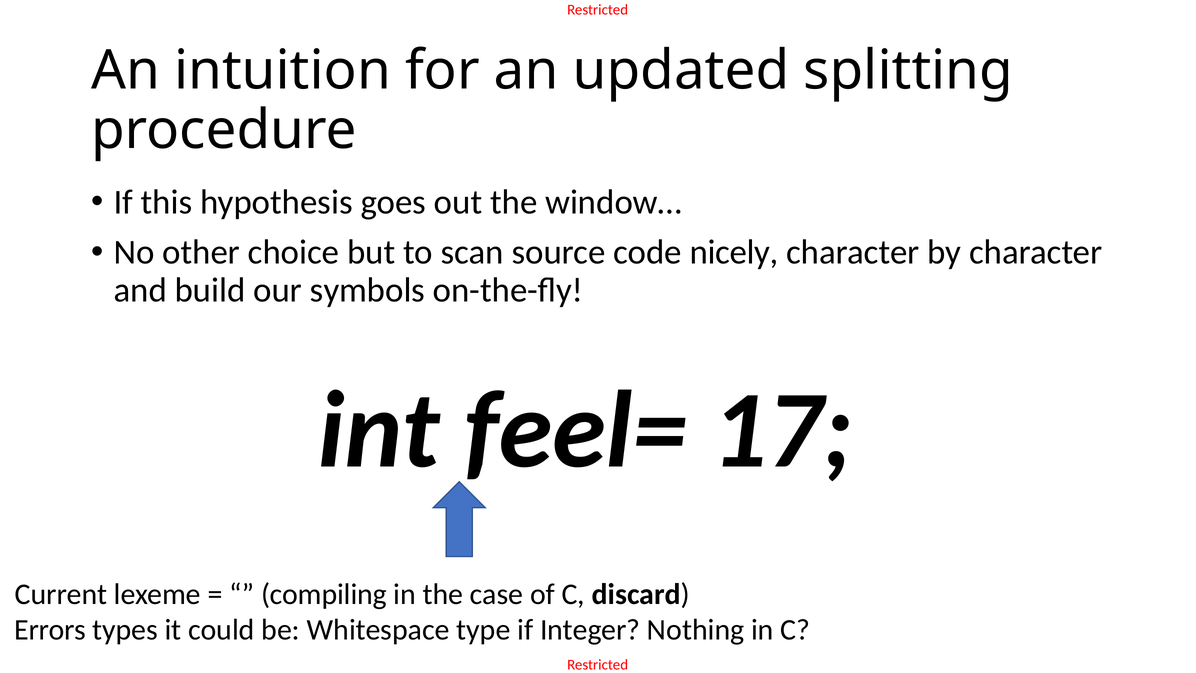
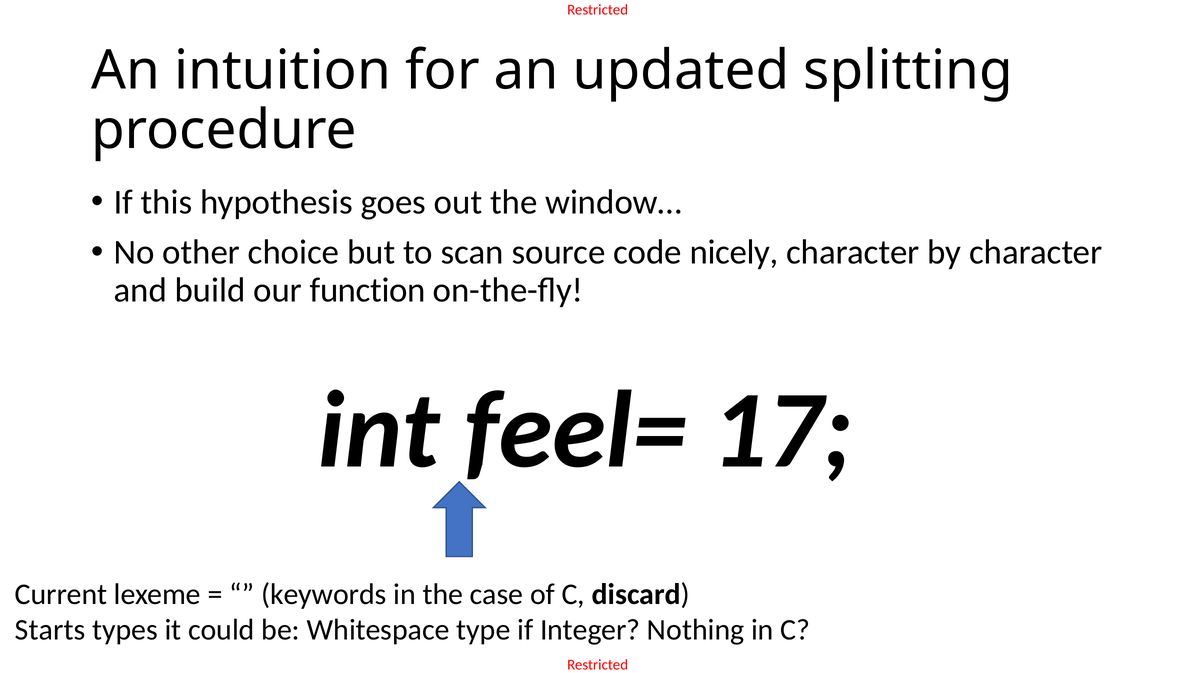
symbols: symbols -> function (368, 290)
compiling: compiling -> keywords (324, 594)
Errors: Errors -> Starts (50, 630)
